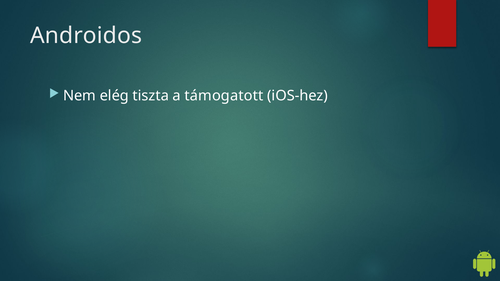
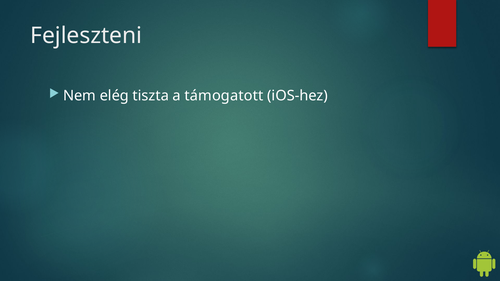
Androidos: Androidos -> Fejleszteni (86, 36)
